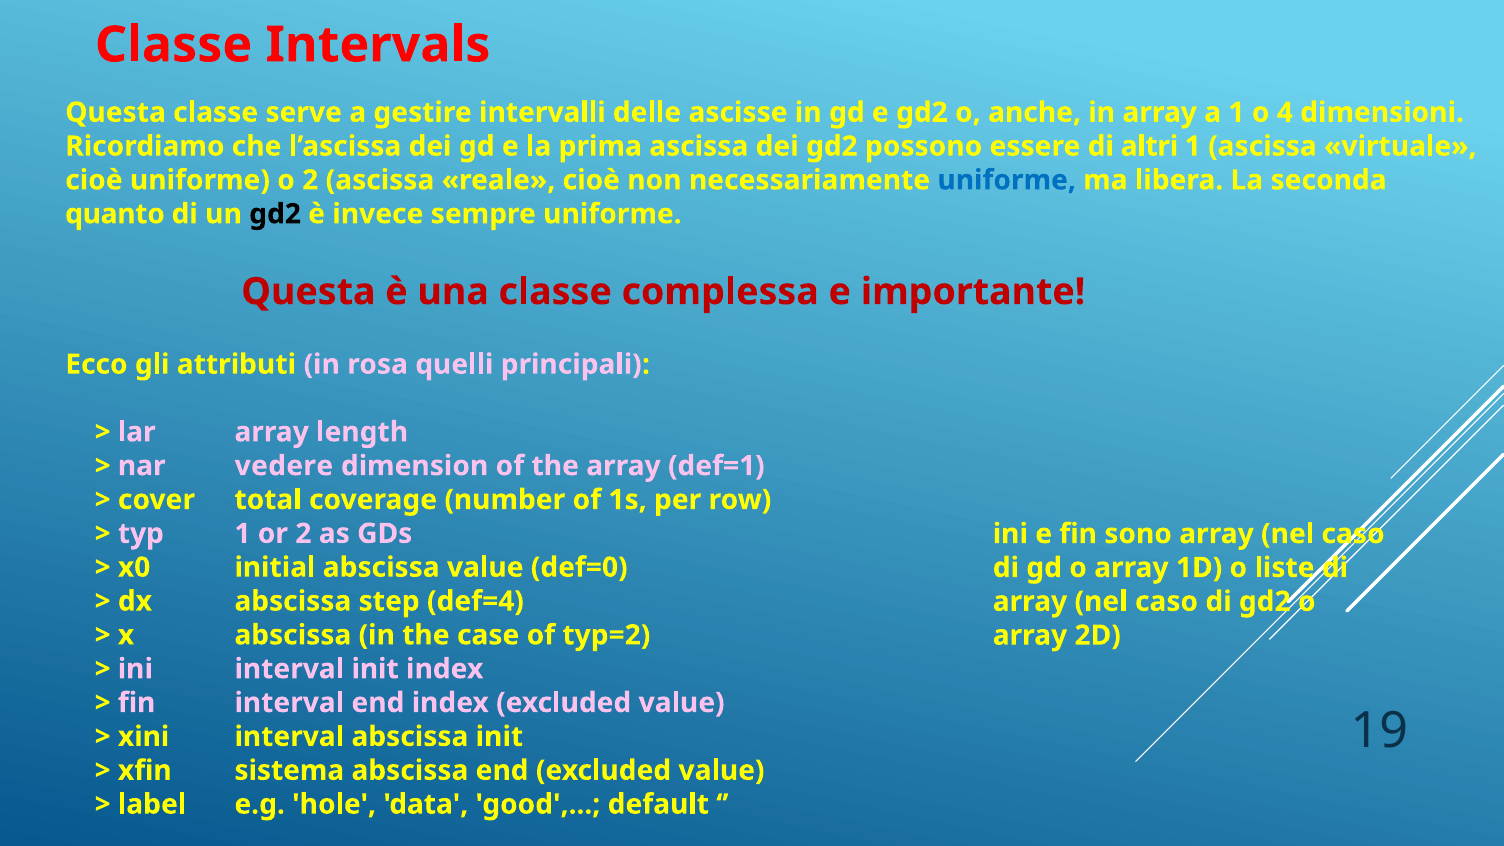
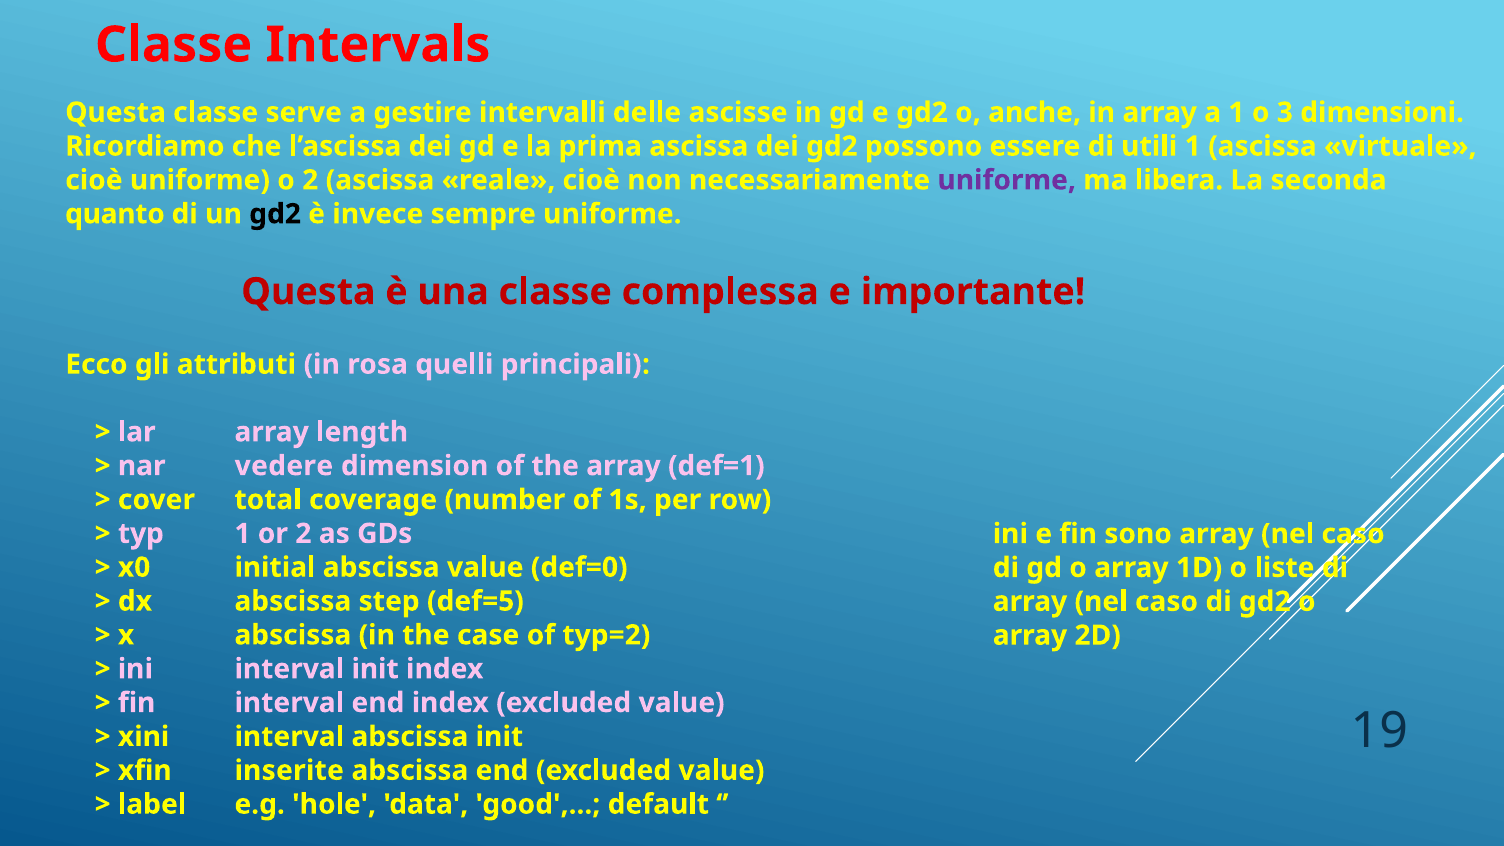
4: 4 -> 3 (1285, 112)
altri: altri -> utili (1149, 146)
uniforme colour: blue -> purple (1007, 180)
def=4: def=4 -> def=5 (475, 601)
sistema: sistema -> inserite (289, 770)
